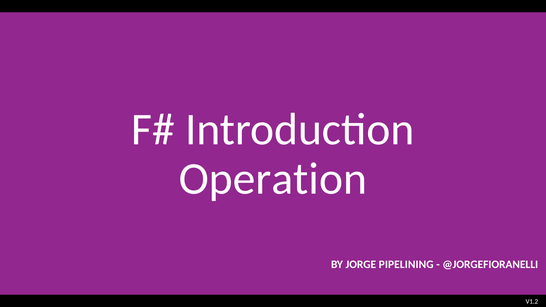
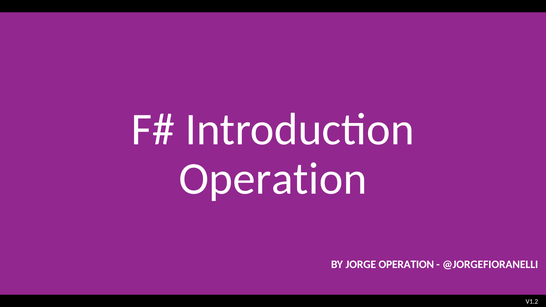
JORGE PIPELINING: PIPELINING -> OPERATION (406, 265)
